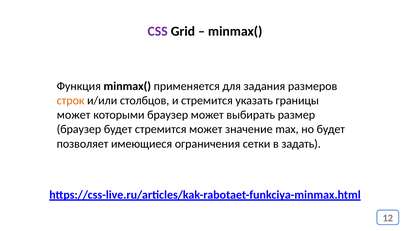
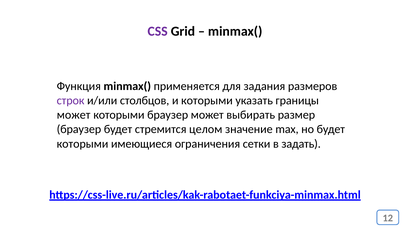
строк colour: orange -> purple (71, 100)
и стремится: стремится -> которыми (207, 100)
стремится может: может -> целом (206, 129)
позволяет: позволяет -> которыми (83, 144)
